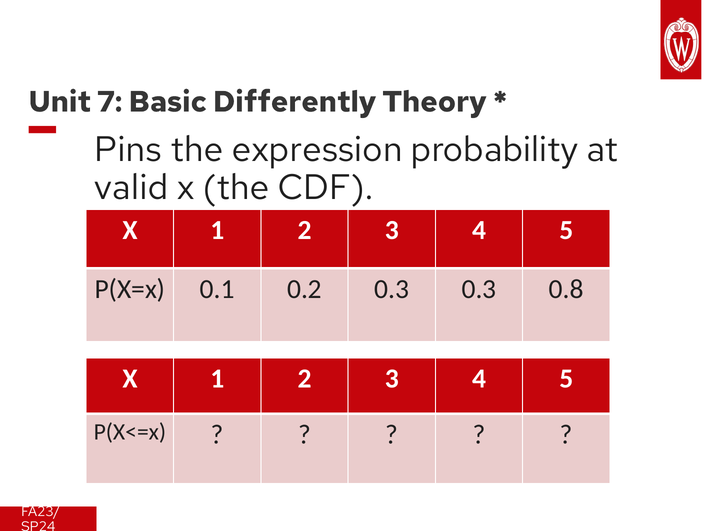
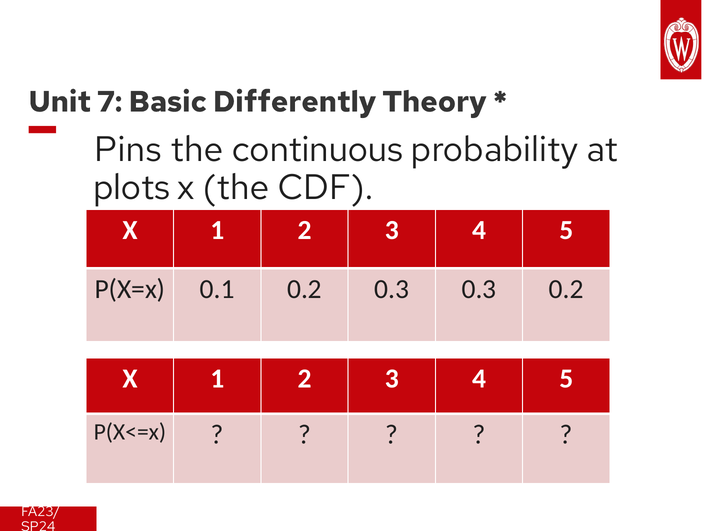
expression: expression -> continuous (317, 150)
valid: valid -> plots (132, 188)
0.3 0.8: 0.8 -> 0.2 (566, 289)
